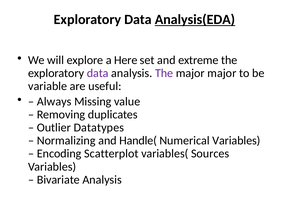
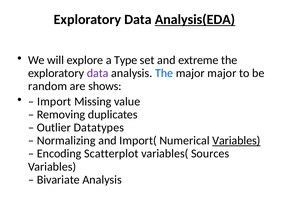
Here: Here -> Type (126, 60)
The colour: purple -> blue (164, 73)
variable: variable -> random (48, 86)
useful: useful -> shows (105, 86)
Always: Always -> Import (54, 101)
Handle(: Handle( -> Import( (138, 140)
Variables underline: none -> present (236, 140)
